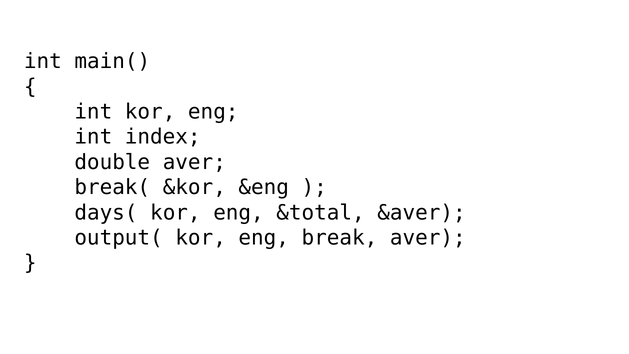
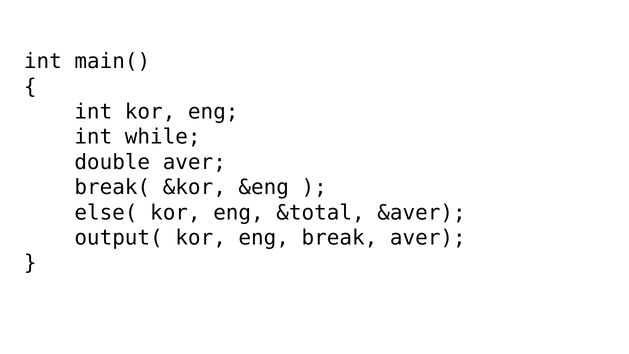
index: index -> while (163, 137)
days(: days( -> else( (106, 212)
